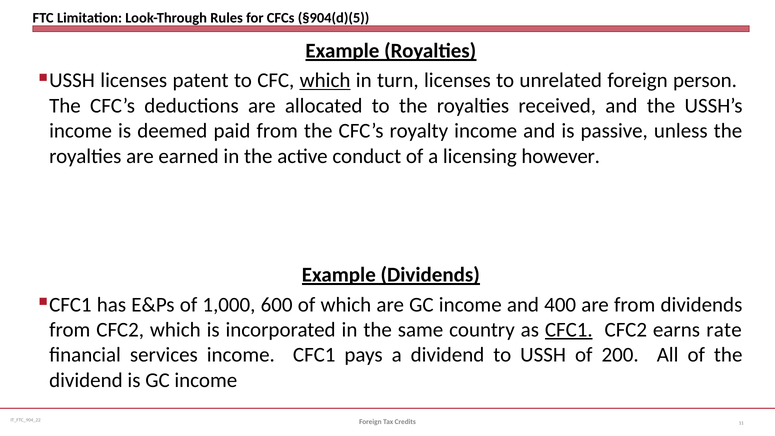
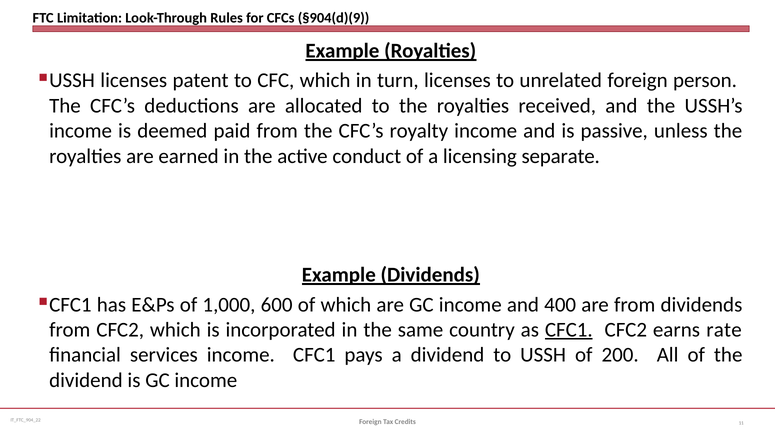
§904(d)(5: §904(d)(5 -> §904(d)(9 (334, 18)
which underline: present -> none (325, 81)
however: however -> separate (561, 156)
